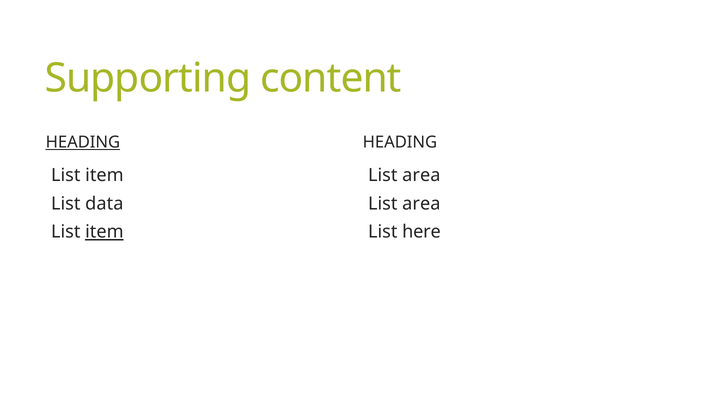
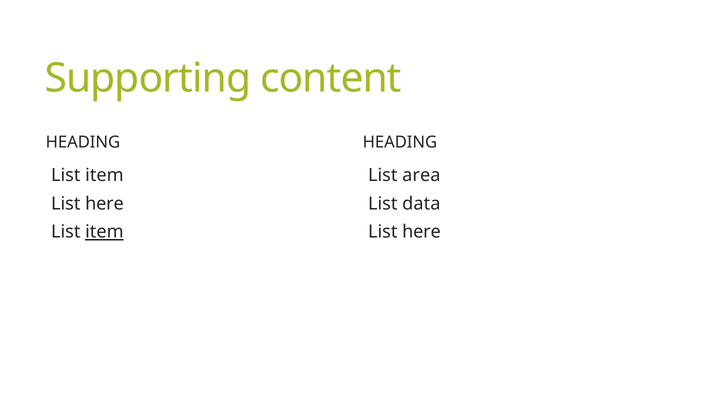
HEADING underline: present -> none (83, 142)
area: area -> data (421, 203)
data: data -> here (104, 204)
